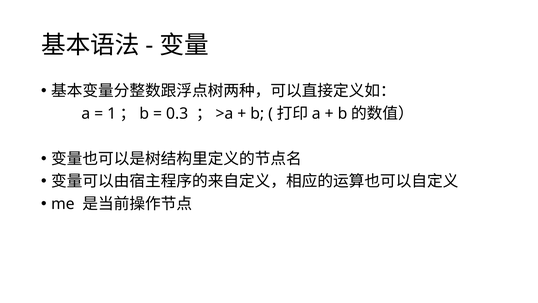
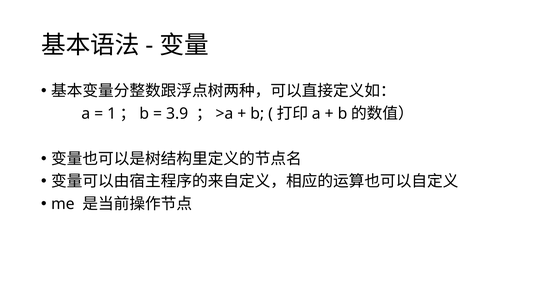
0.3: 0.3 -> 3.9 (177, 114)
